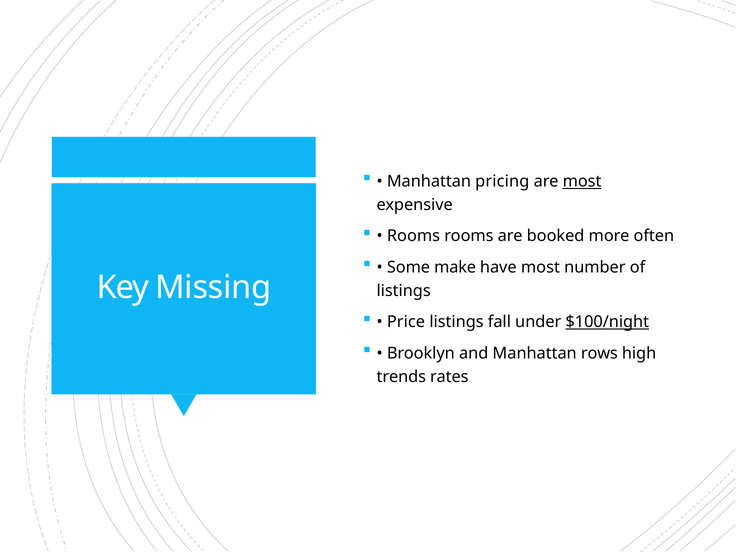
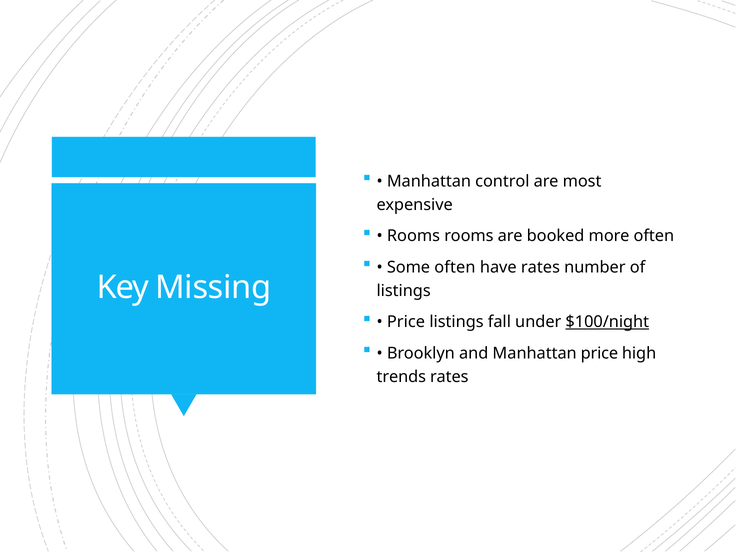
pricing: pricing -> control (502, 181)
most underline: present -> none (582, 181)
Some make: make -> often (455, 267)
have most: most -> rates (540, 267)
Manhattan rows: rows -> price (599, 353)
